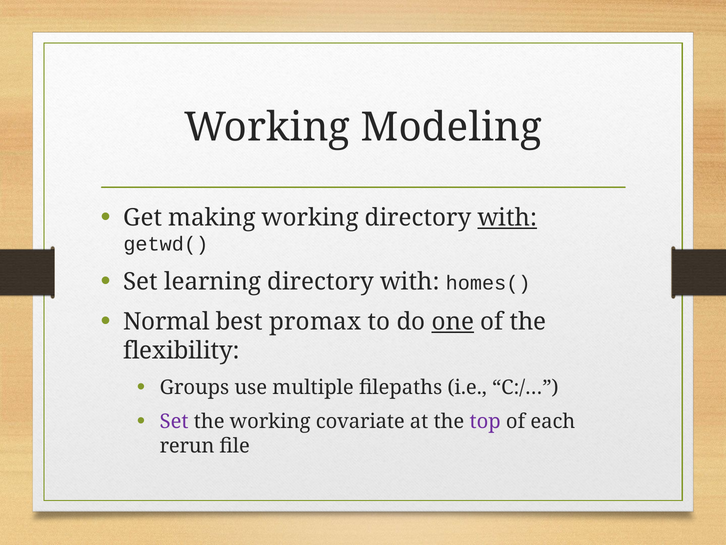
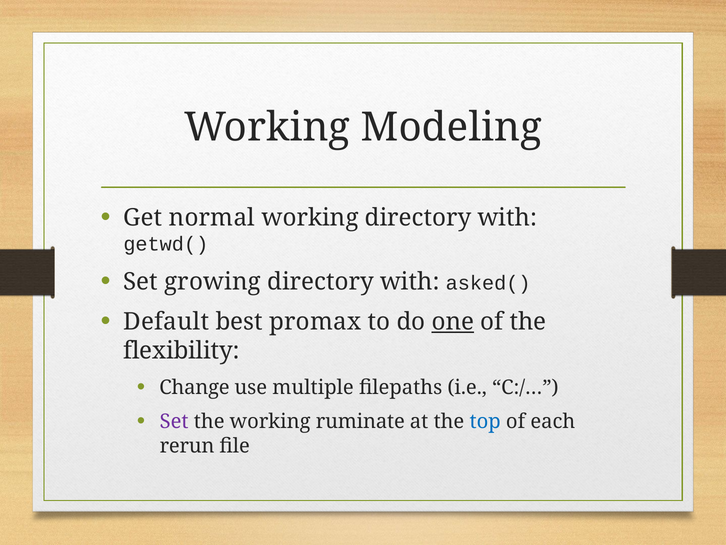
making: making -> normal (212, 218)
with underline: present -> none (507, 218)
learning: learning -> growing (213, 282)
homes(: homes( -> asked( (488, 283)
Normal: Normal -> Default (166, 322)
Groups: Groups -> Change (194, 387)
covariate: covariate -> ruminate (360, 421)
top colour: purple -> blue (485, 421)
